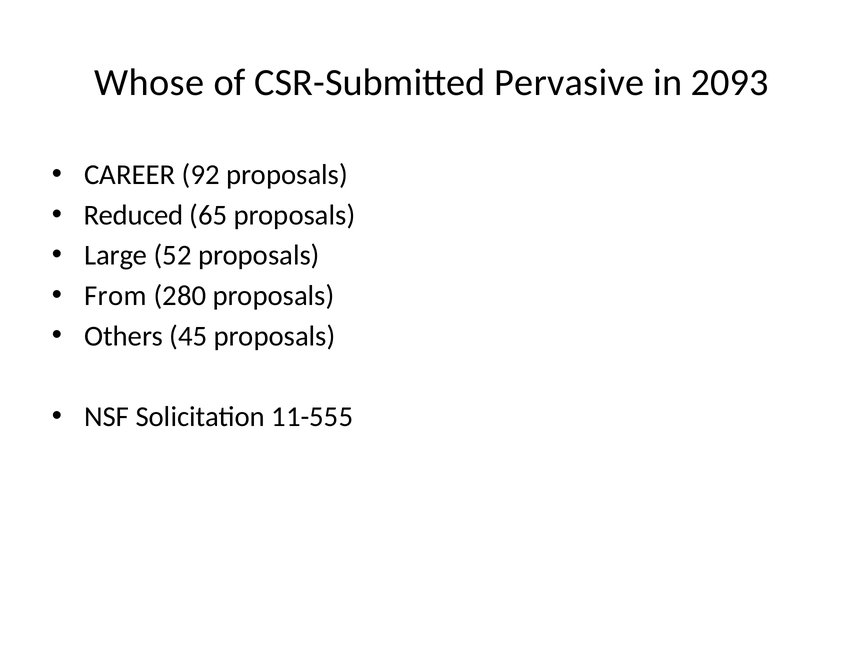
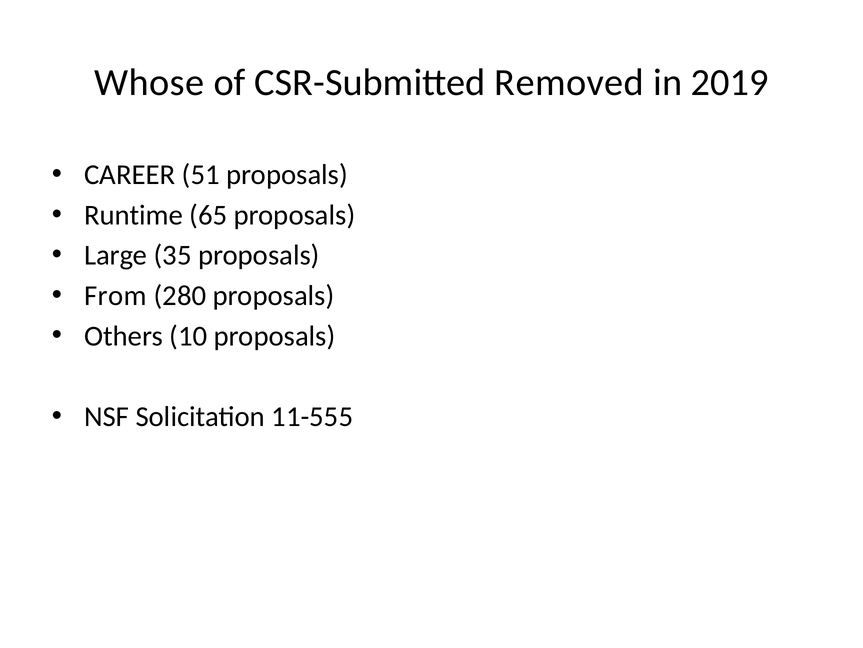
Pervasive: Pervasive -> Removed (569, 83)
2093: 2093 -> 2019 (730, 83)
92: 92 -> 51 (201, 175)
Reduced: Reduced -> Runtime (134, 215)
52: 52 -> 35 (173, 255)
45: 45 -> 10 (188, 336)
